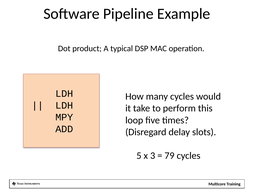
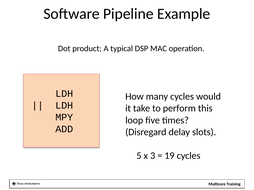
79: 79 -> 19 (169, 156)
